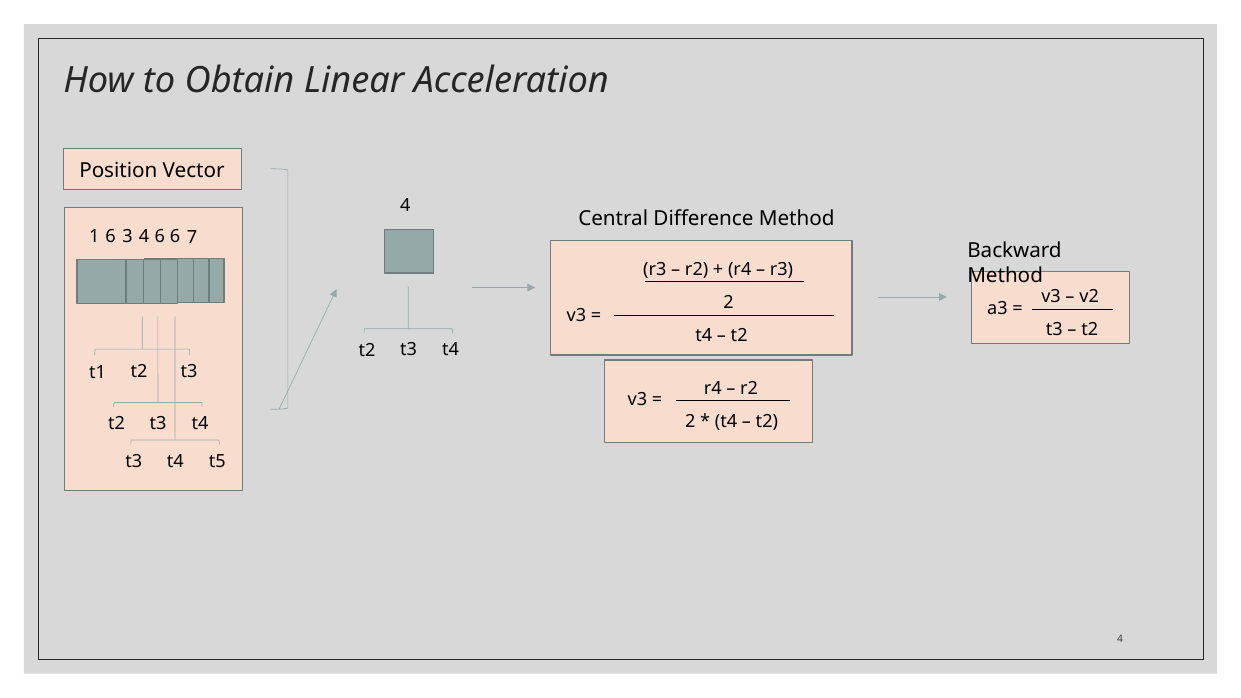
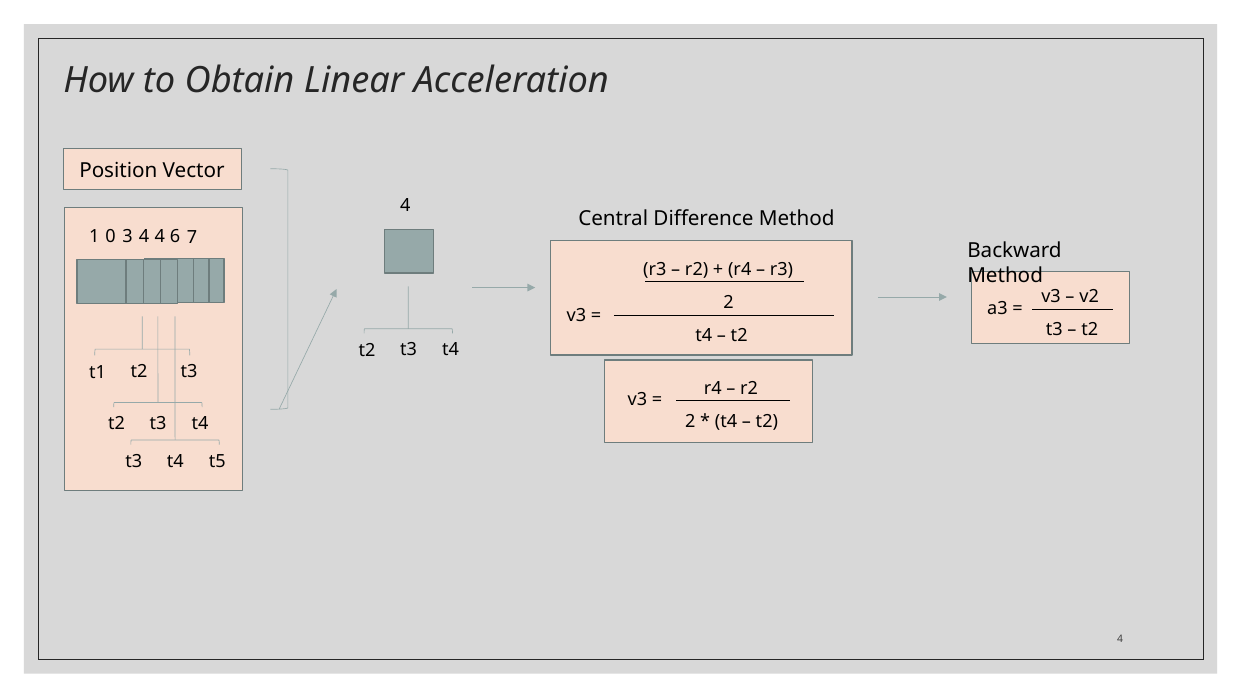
1 6: 6 -> 0 (111, 237)
4 6: 6 -> 4 (160, 237)
